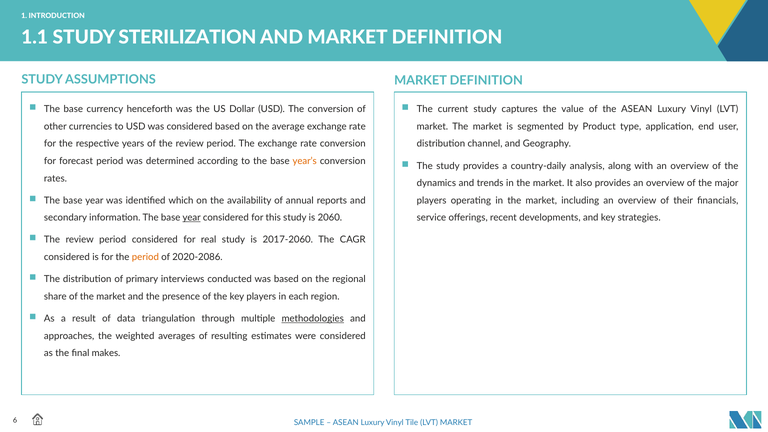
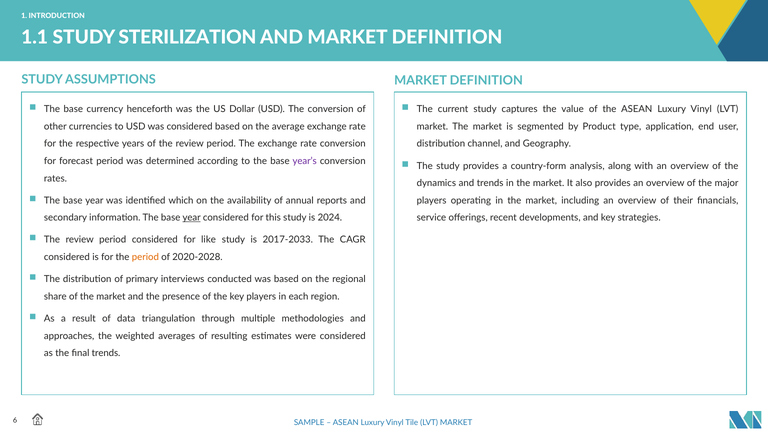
year’s colour: orange -> purple (305, 161)
country-daily: country-daily -> country-form (539, 166)
2060: 2060 -> 2024 (330, 218)
real: real -> like (209, 240)
2017-2060: 2017-2060 -> 2017-2033 (288, 240)
2020-2086: 2020-2086 -> 2020-2028 (197, 257)
methodologies underline: present -> none (313, 319)
final makes: makes -> trends (106, 353)
